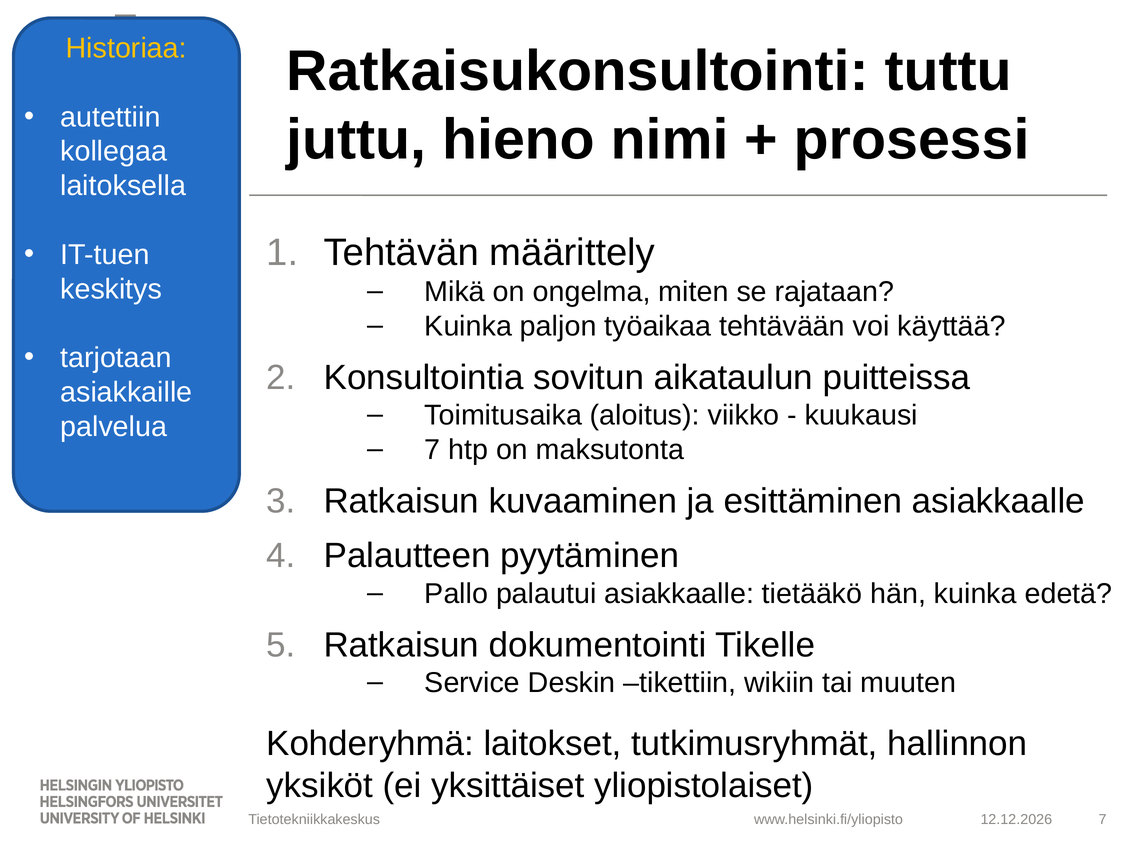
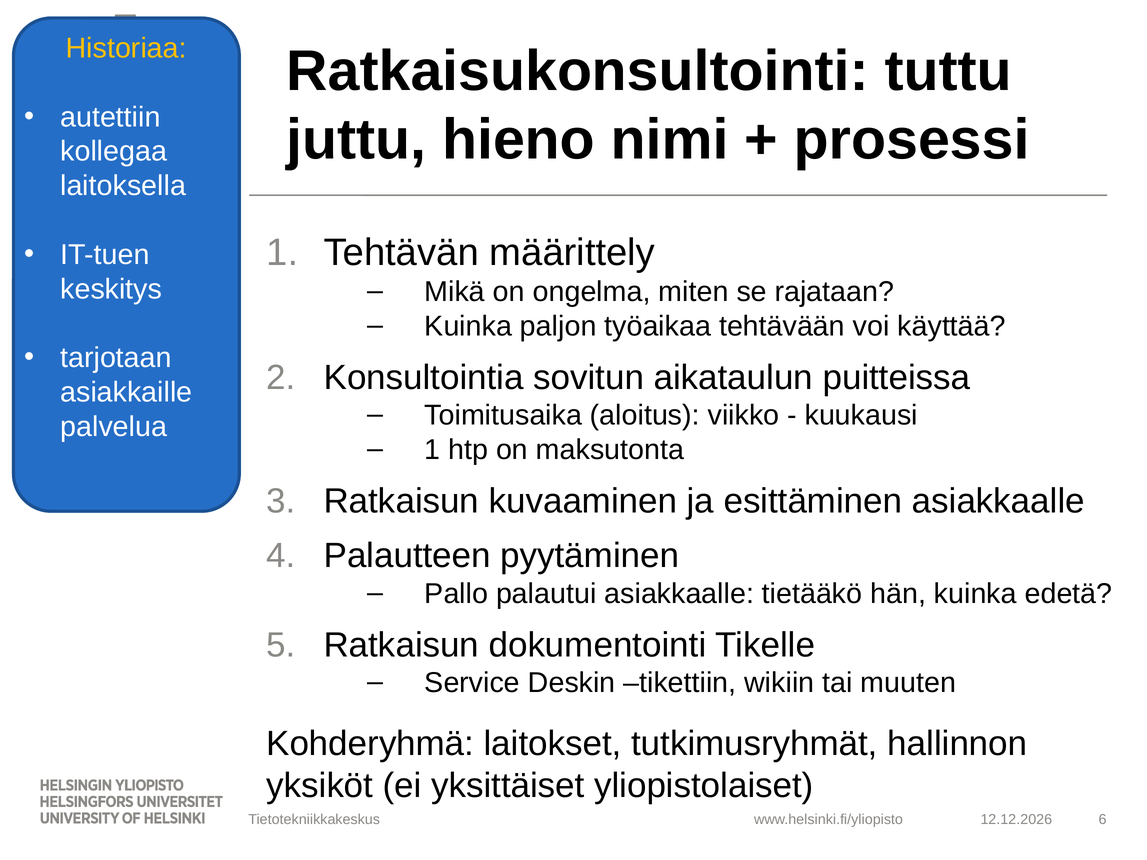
7: 7 -> 1 (432, 450)
7: 7 -> 6 (1102, 820)
